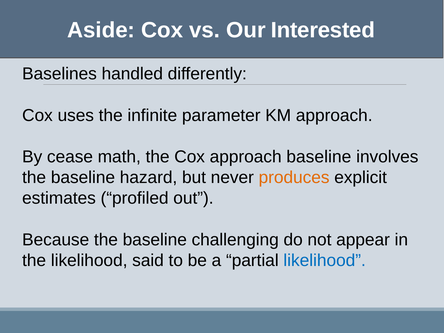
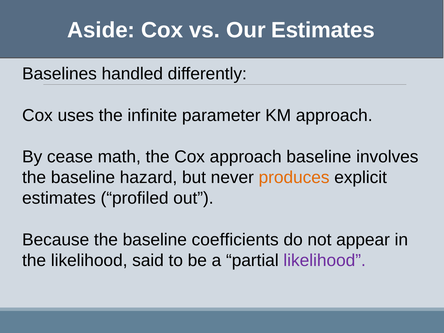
Our Interested: Interested -> Estimates (323, 30)
challenging: challenging -> coefficients (235, 240)
likelihood colour: blue -> purple (325, 260)
